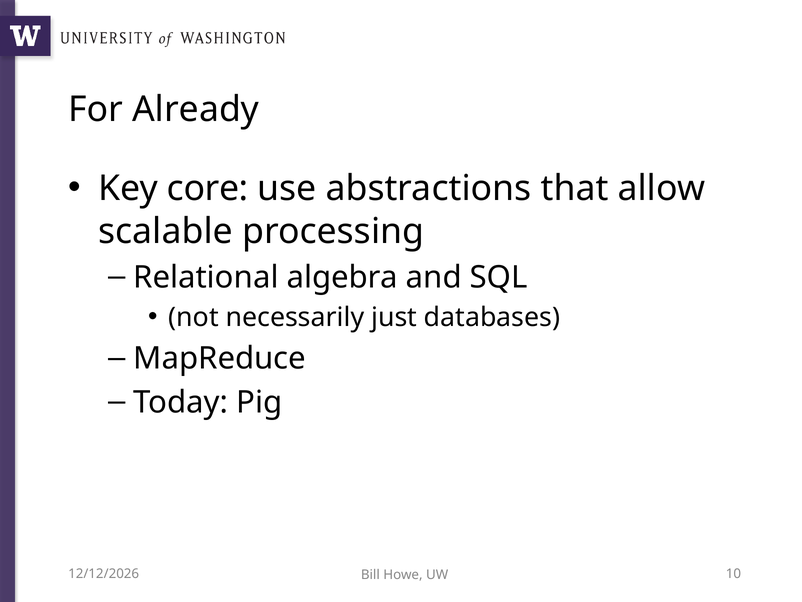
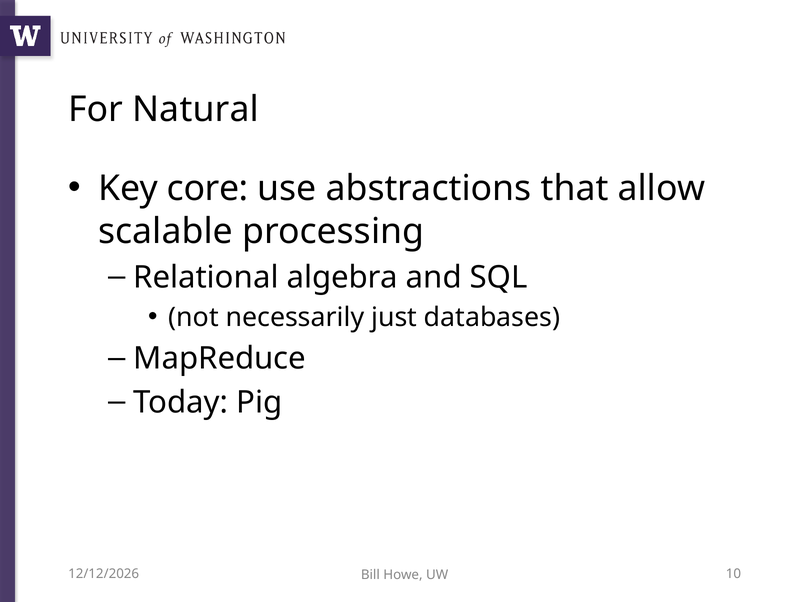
Already: Already -> Natural (196, 109)
